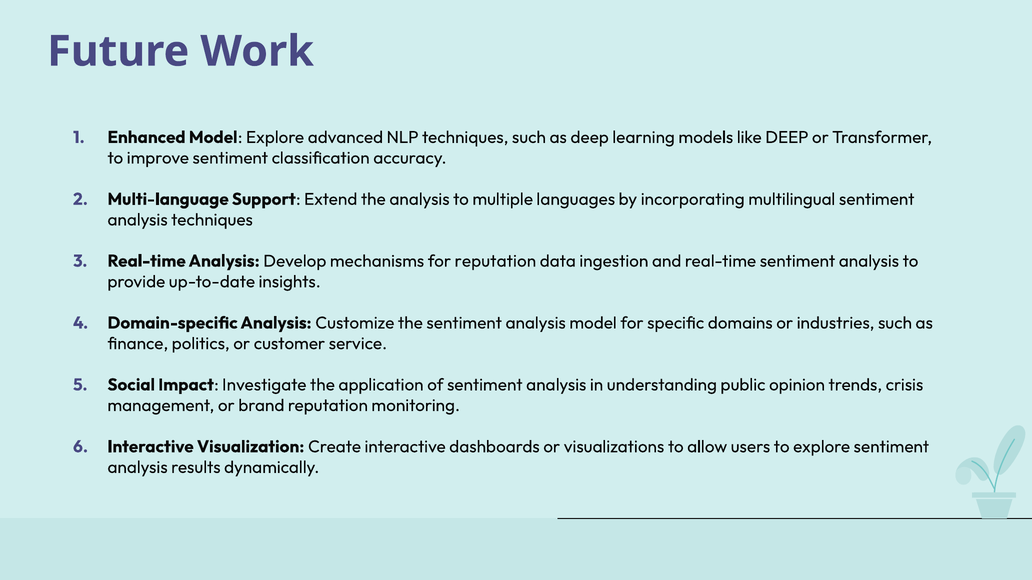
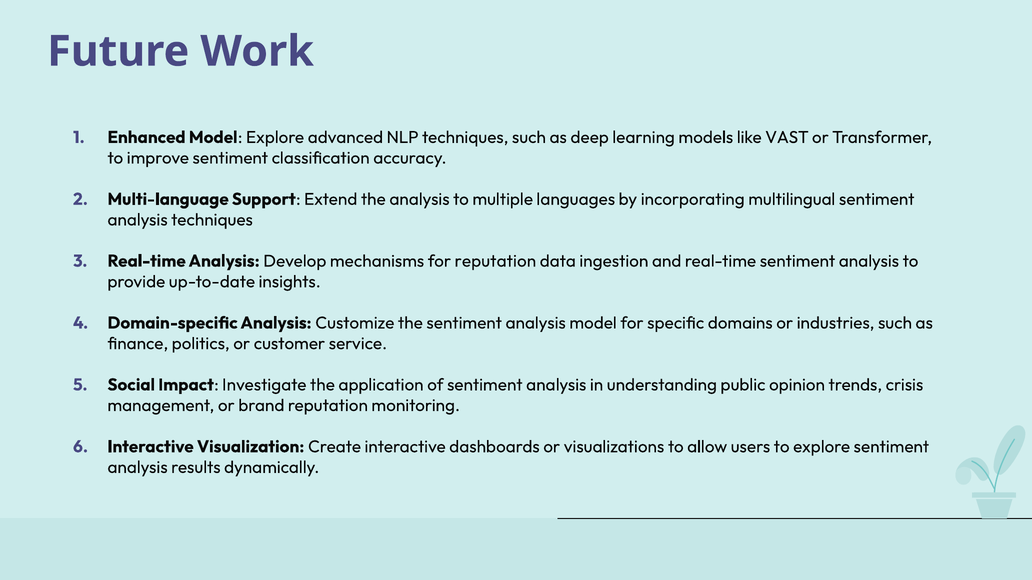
like DEEP: DEEP -> VAST (787, 137)
